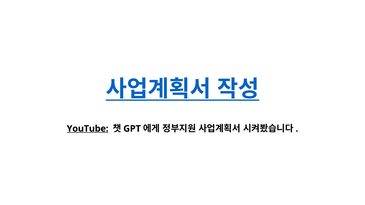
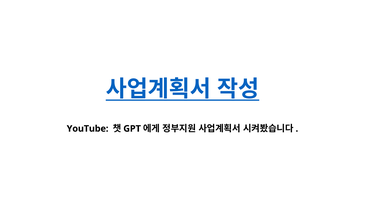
YouTube underline: present -> none (88, 129)
